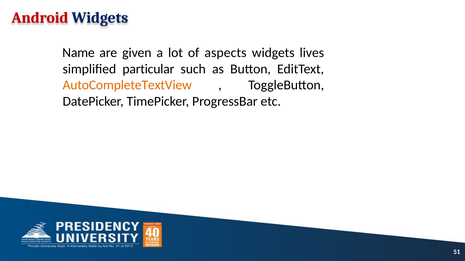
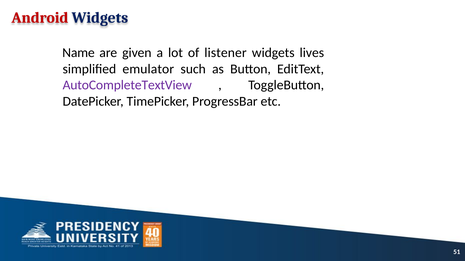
aspects: aspects -> listener (226, 53)
particular: particular -> emulator (148, 69)
AutoCompleteTextView colour: orange -> purple (127, 85)
